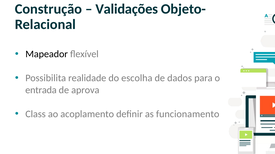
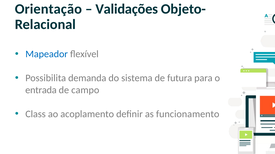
Construção: Construção -> Orientação (48, 9)
Mapeador colour: black -> blue (47, 54)
realidade: realidade -> demanda (87, 78)
escolha: escolha -> sistema (137, 78)
dados: dados -> futura (180, 78)
aprova: aprova -> campo (85, 90)
